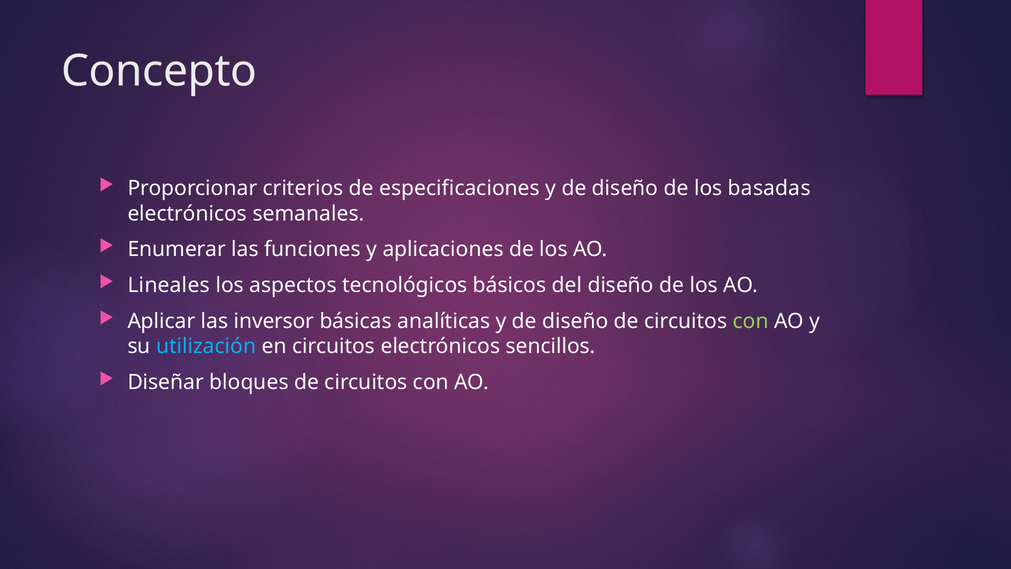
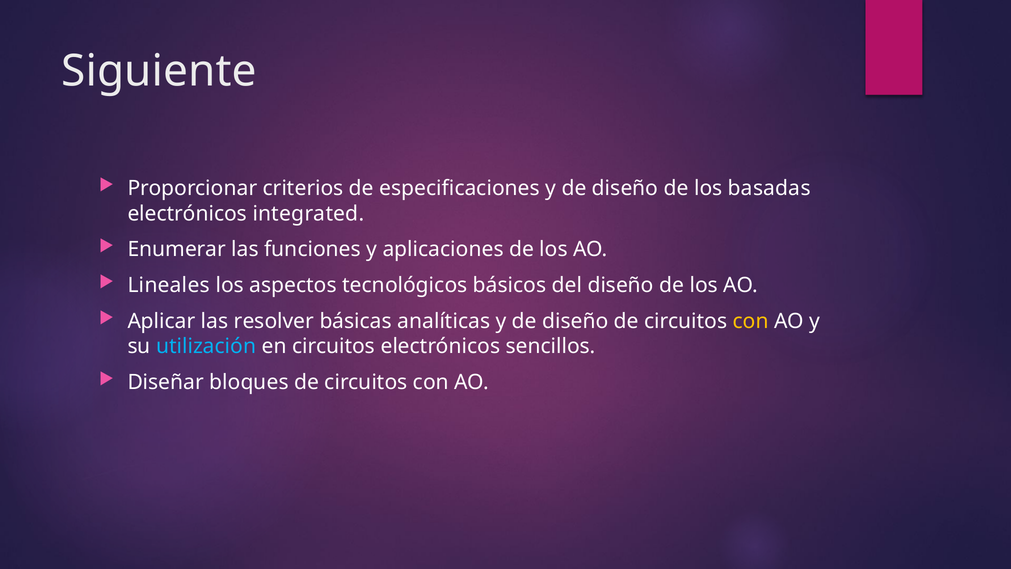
Concepto: Concepto -> Siguiente (159, 71)
semanales: semanales -> integrated (308, 213)
inversor: inversor -> resolver (274, 321)
con colour: light green -> yellow (751, 321)
